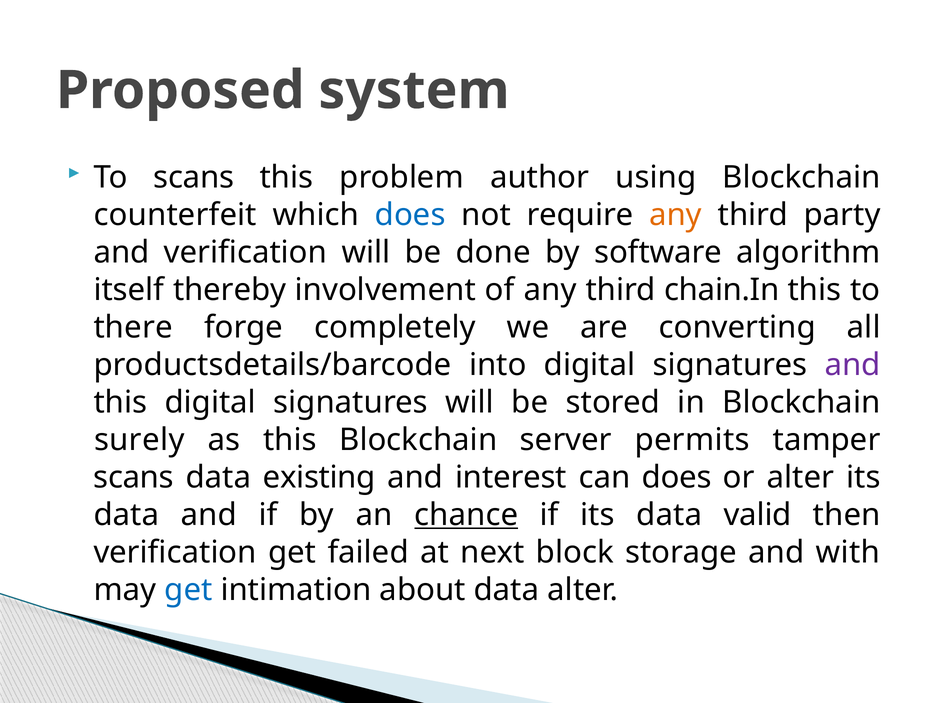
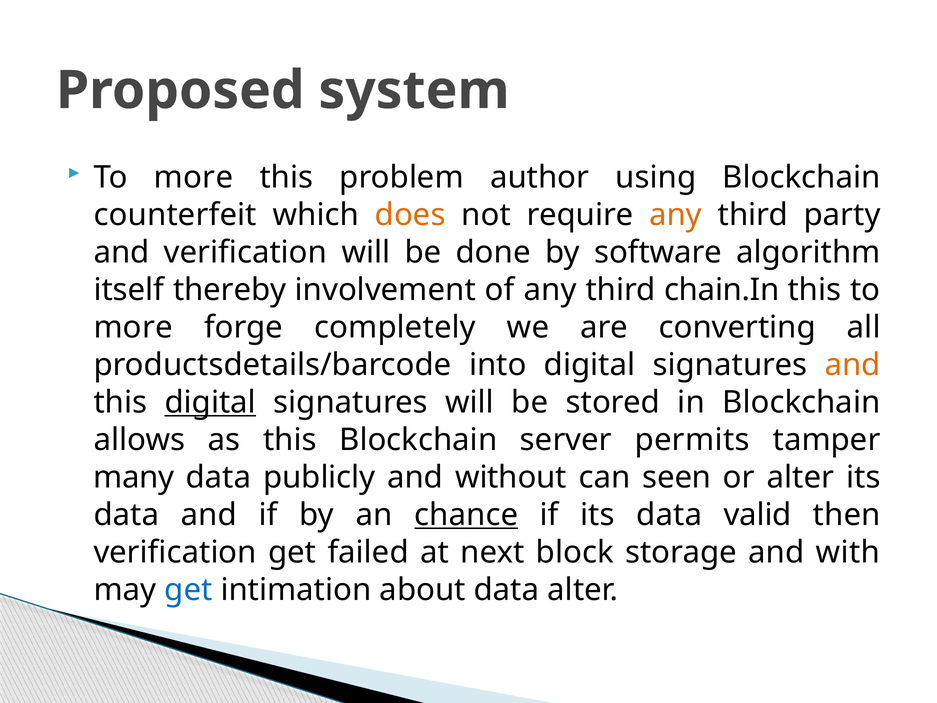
scans: scans -> more (193, 177)
does colour: blue -> orange (410, 215)
there: there -> more (133, 327)
and colour: purple -> orange (853, 365)
digital underline: none -> present (210, 402)
surely: surely -> allows (139, 440)
scans: scans -> many (134, 477)
existing: existing -> publicly (319, 477)
interest: interest -> without (511, 477)
can does: does -> seen (677, 477)
